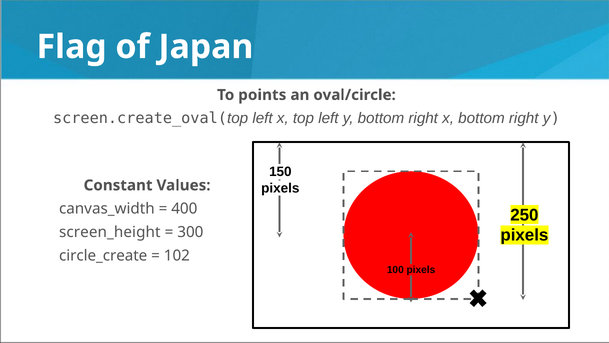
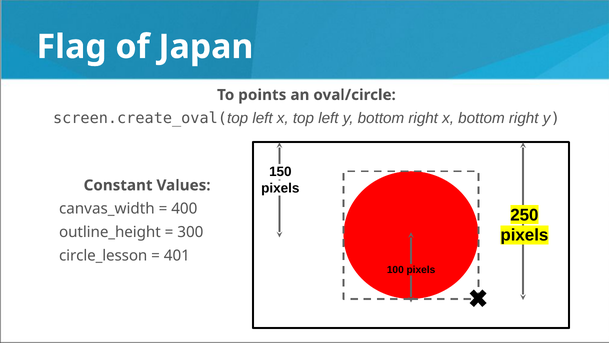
screen_height: screen_height -> outline_height (110, 232)
circle_create: circle_create -> circle_lesson (103, 255)
102: 102 -> 401 (177, 255)
